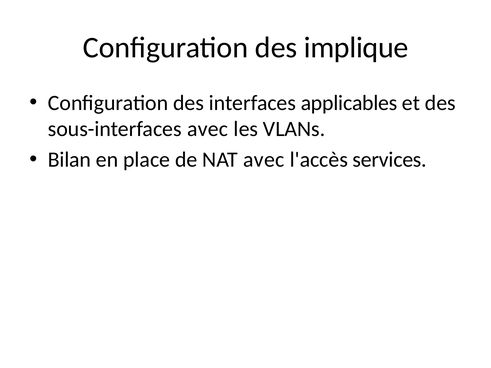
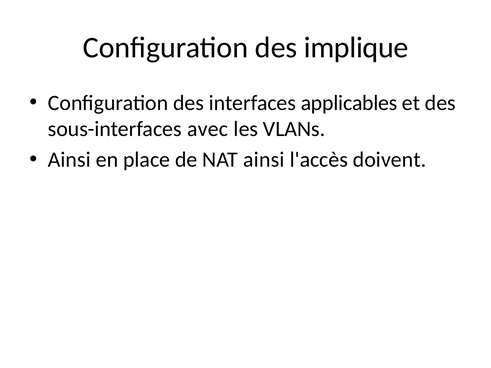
Bilan: Bilan -> Ainsi (69, 160)
NAT avec: avec -> ainsi (264, 160)
services: services -> doivent (390, 160)
